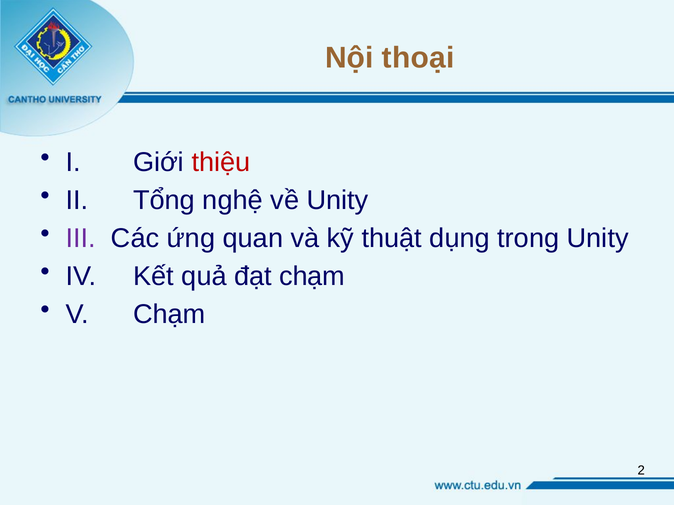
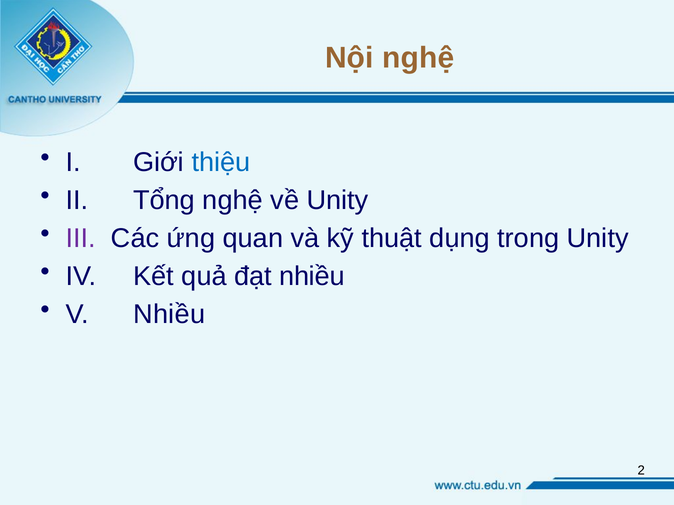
Nội thoại: thoại -> nghệ (418, 58)
thiệu colour: red -> blue (221, 162)
đạt chạm: chạm -> nhiều (312, 276)
V Chạm: Chạm -> Nhiều (169, 314)
